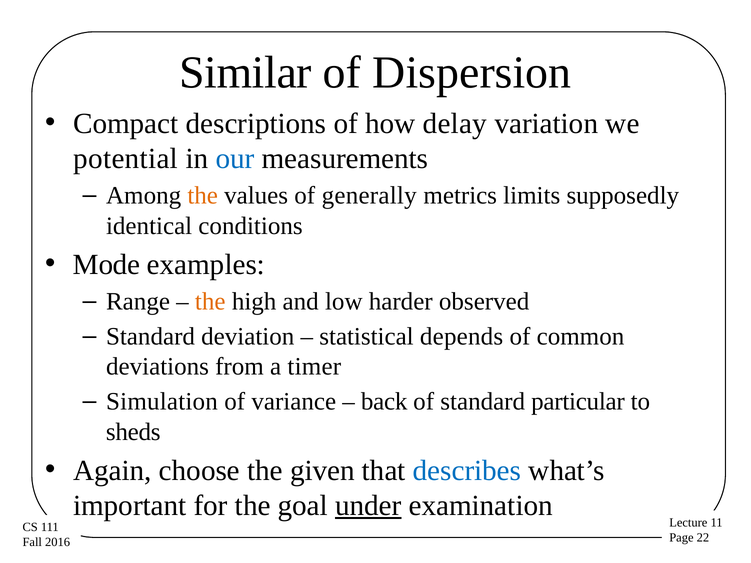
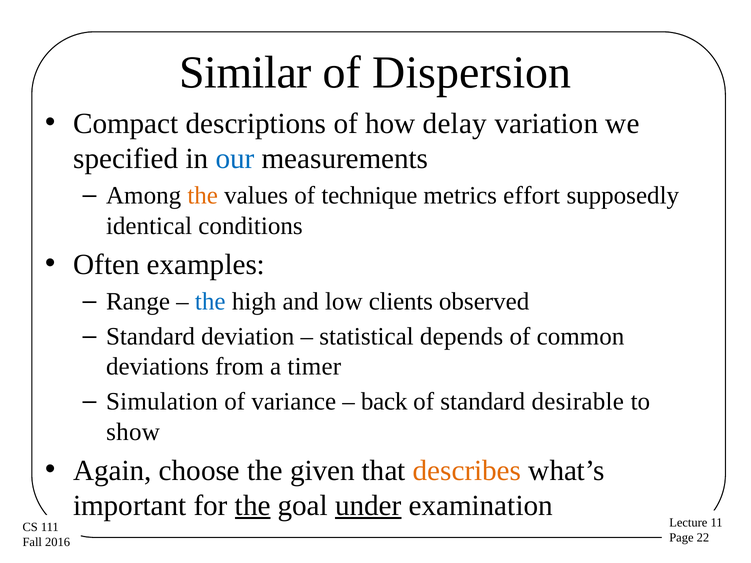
potential: potential -> specified (126, 159)
generally: generally -> technique (369, 196)
limits: limits -> effort (532, 196)
Mode: Mode -> Often (106, 265)
the colour: orange -> blue (210, 302)
harder: harder -> clients (401, 302)
particular: particular -> desirable (578, 402)
sheds: sheds -> show (133, 432)
describes colour: blue -> orange (467, 471)
the underline: none -> present (253, 506)
